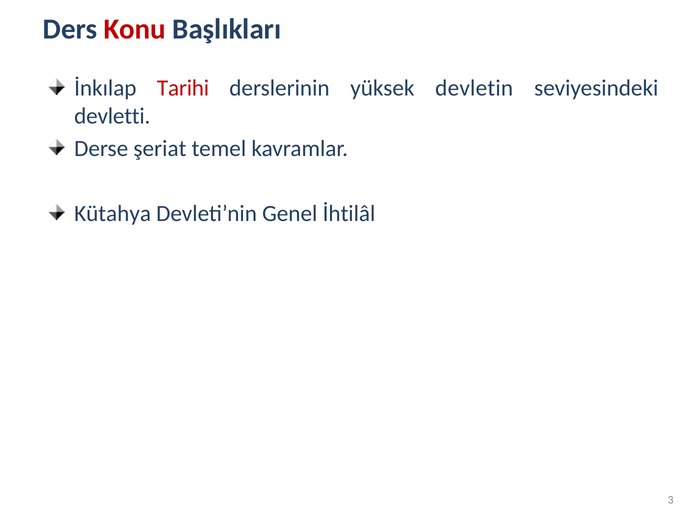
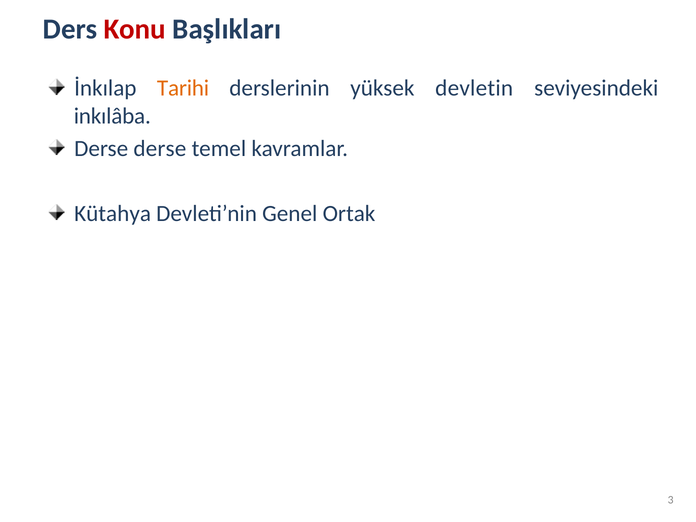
Tarihi colour: red -> orange (183, 88)
devletti: devletti -> inkılâba (112, 116)
Derse şeriat: şeriat -> derse (160, 148)
İhtilâl: İhtilâl -> Ortak (349, 213)
